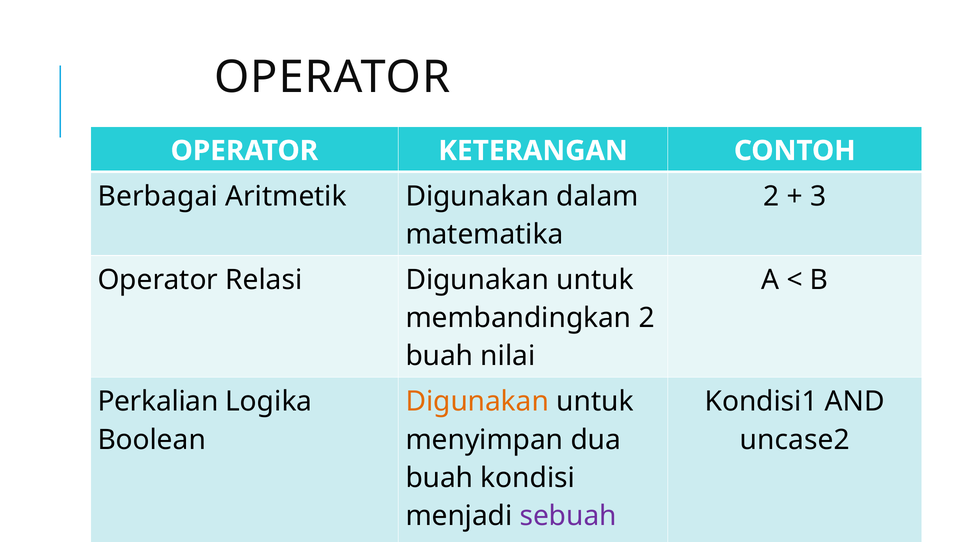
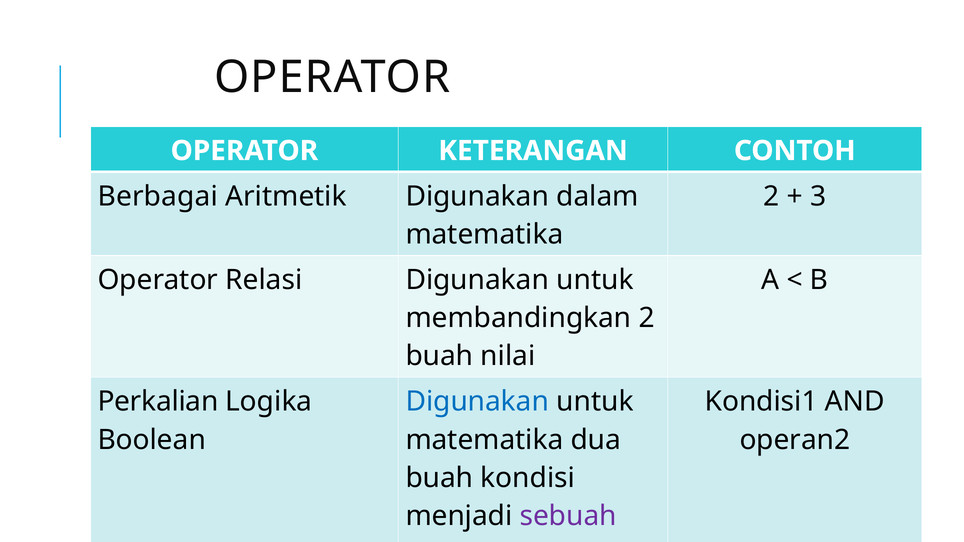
Digunakan colour: orange -> blue (477, 402)
menyimpan: menyimpan -> matematika (484, 440)
uncase2: uncase2 -> operan2 (795, 440)
